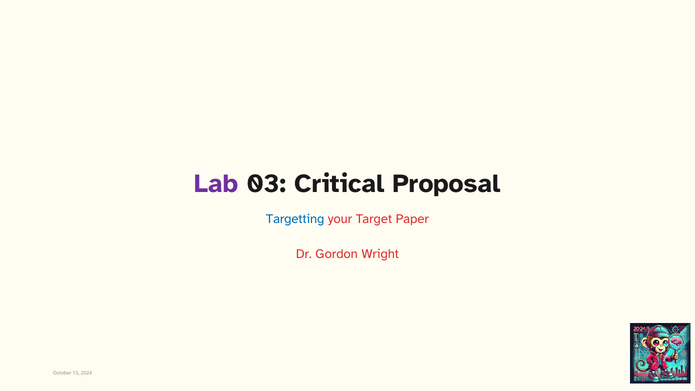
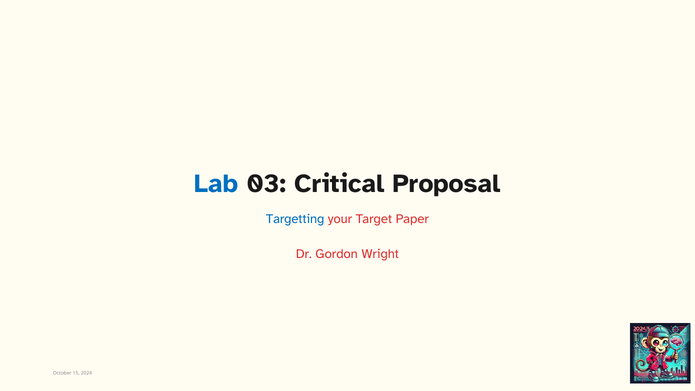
Lab colour: purple -> blue (216, 184)
